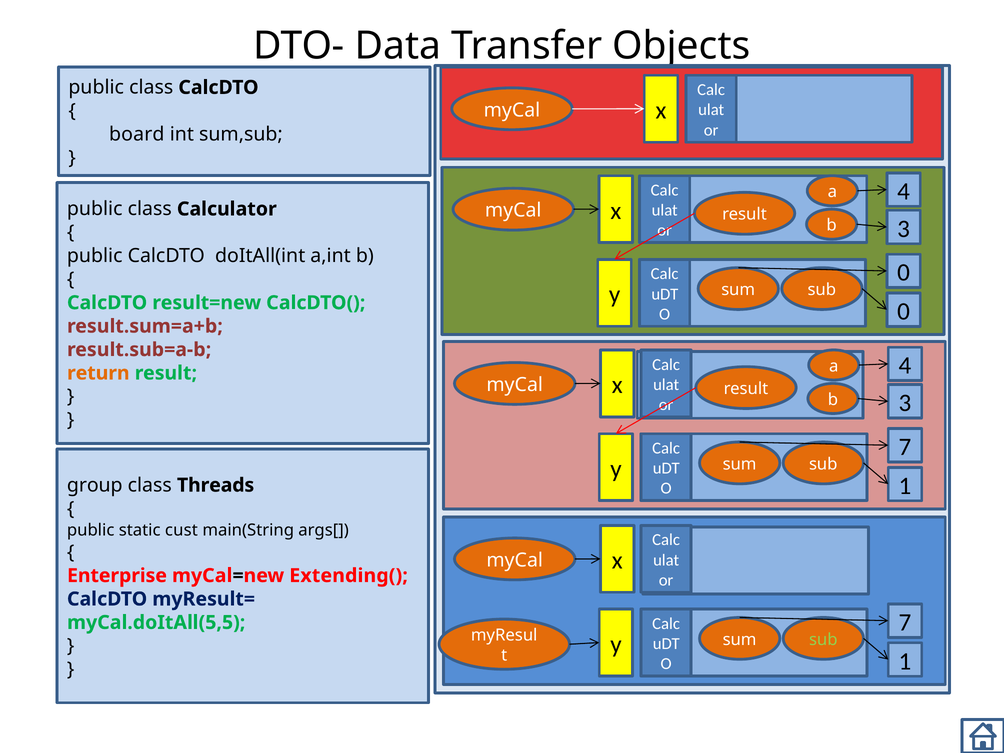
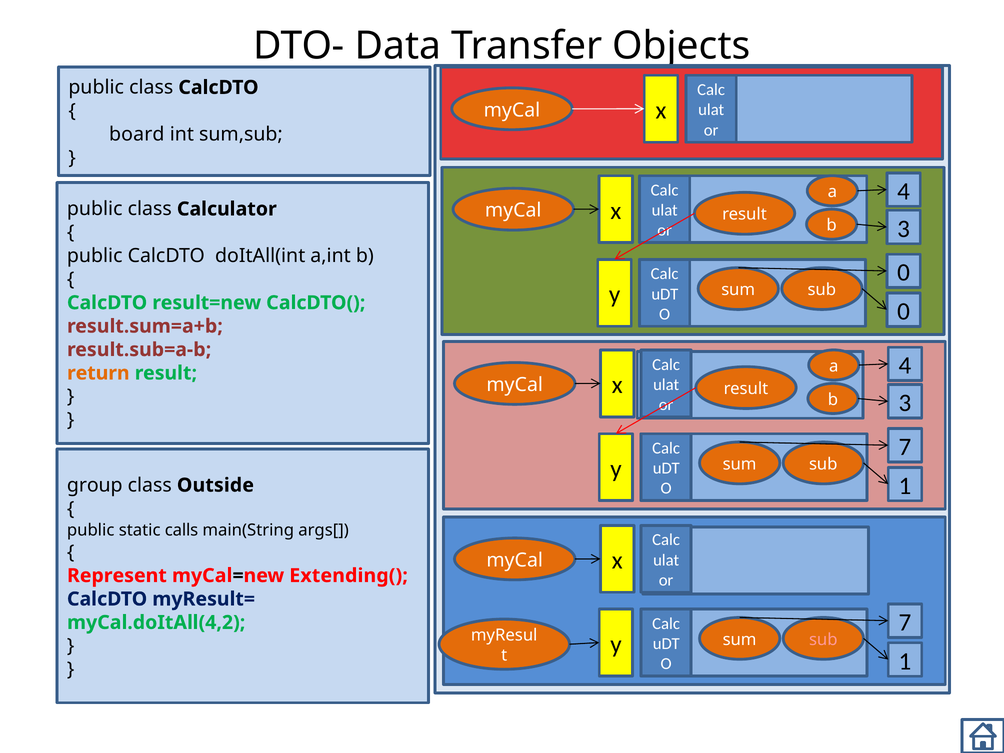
Threads: Threads -> Outside (215, 485)
cust: cust -> calls (182, 530)
Enterprise: Enterprise -> Represent (117, 576)
myCal.doItAll(5,5: myCal.doItAll(5,5 -> myCal.doItAll(4,2 (156, 623)
sub colour: light green -> pink (823, 639)
